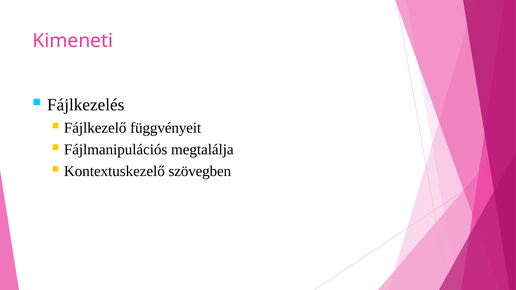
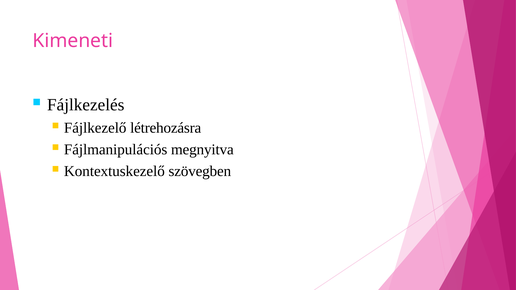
függvényeit: függvényeit -> létrehozásra (166, 128)
megtalálja: megtalálja -> megnyitva (202, 150)
